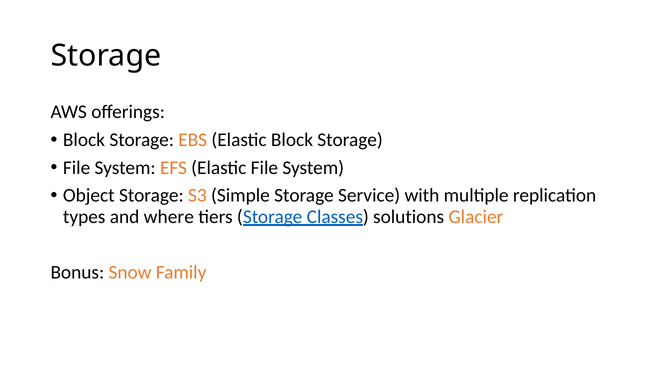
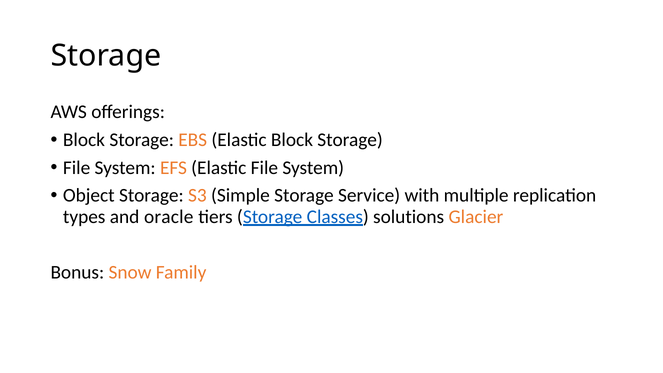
where: where -> oracle (169, 217)
